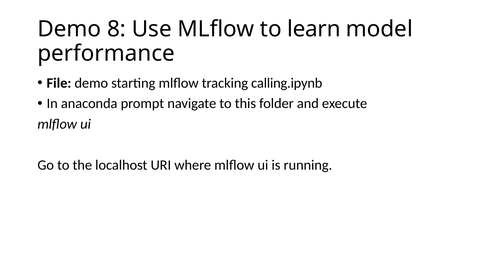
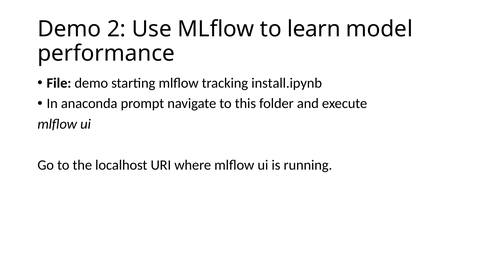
8: 8 -> 2 (116, 29)
calling.ipynb: calling.ipynb -> install.ipynb (287, 83)
